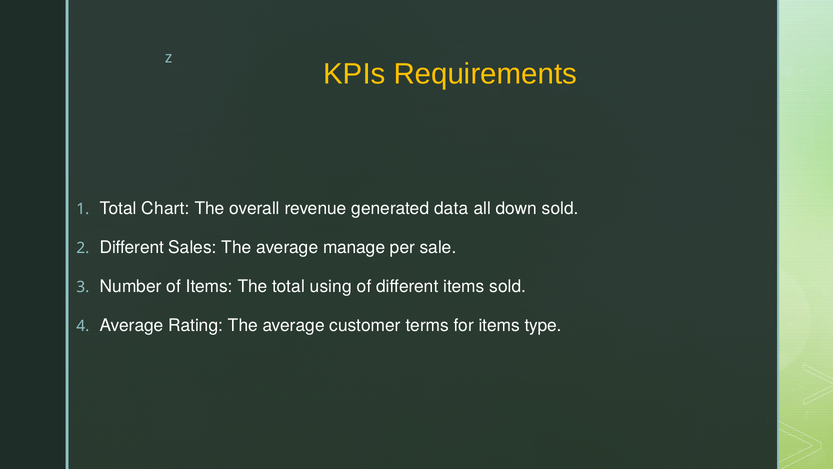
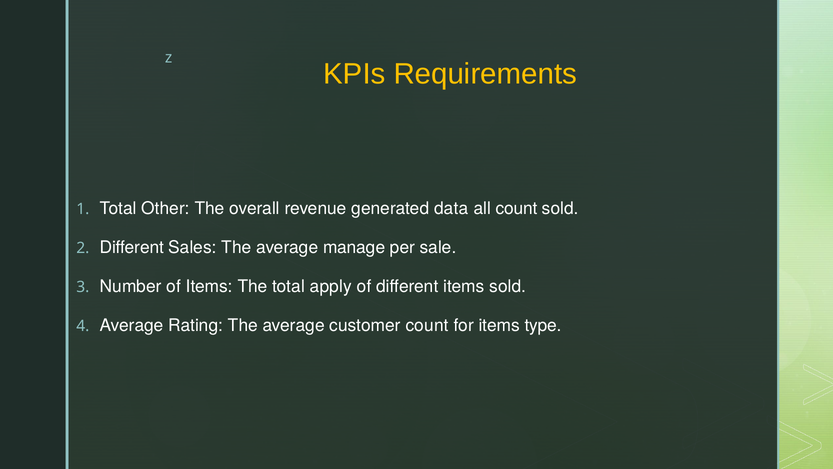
Chart: Chart -> Other (166, 209)
all down: down -> count (516, 209)
using: using -> apply (331, 286)
customer terms: terms -> count (427, 325)
